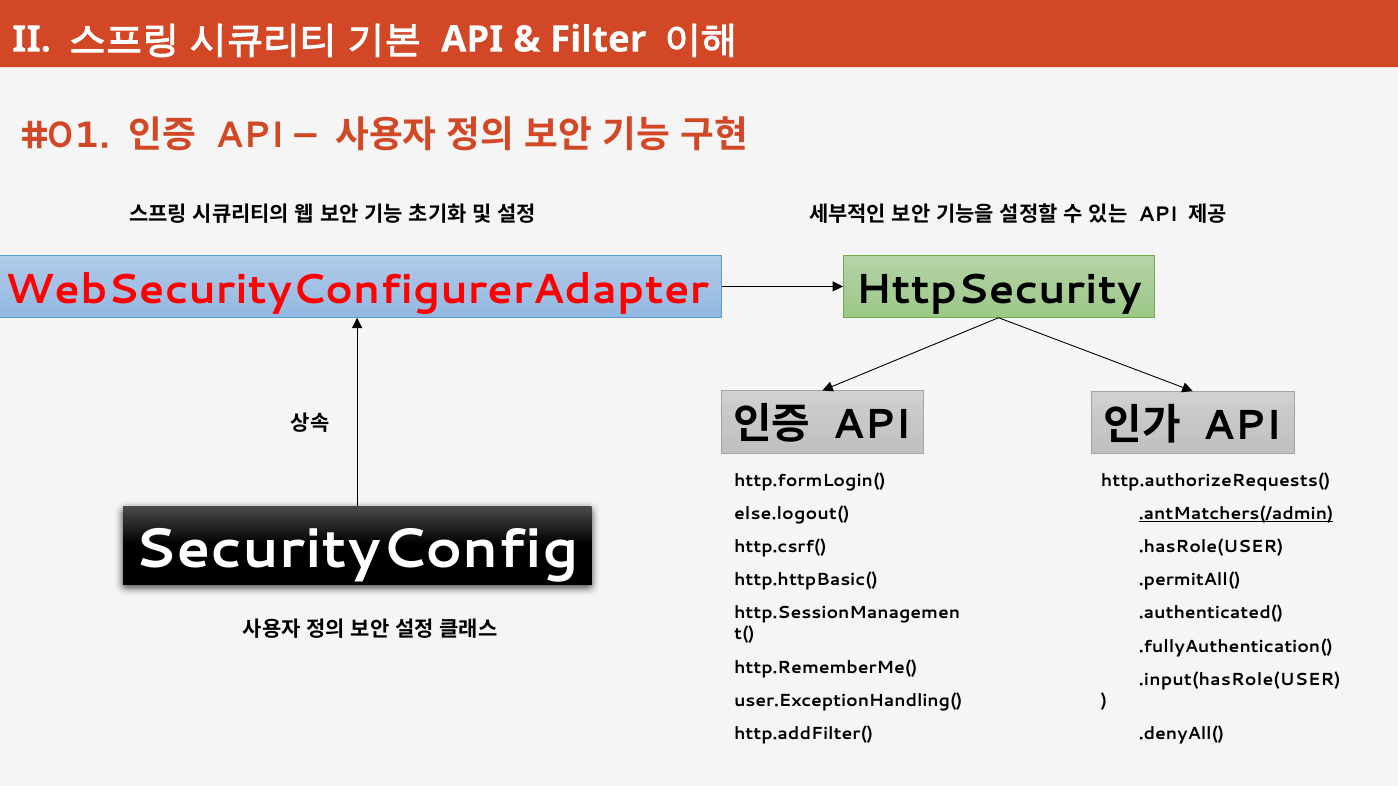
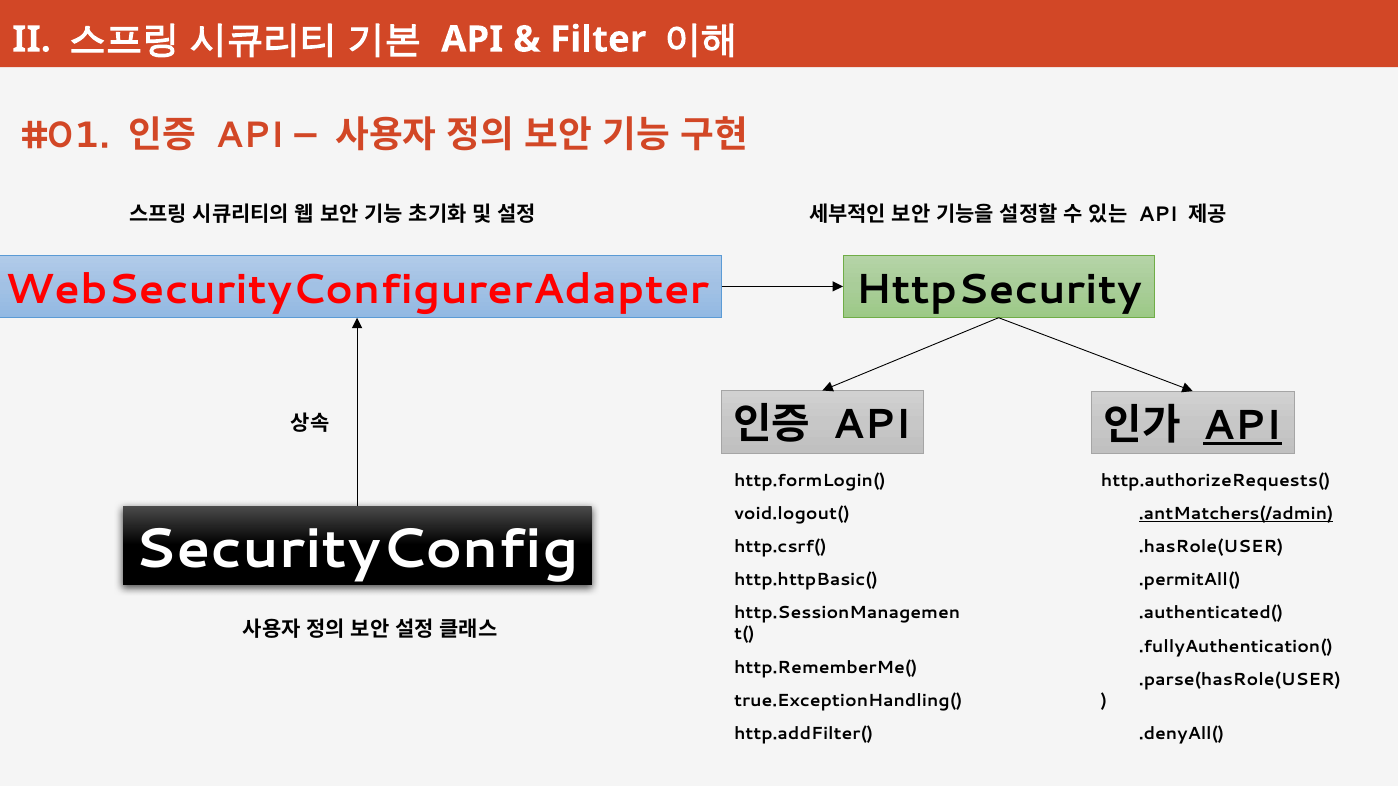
API underline: none -> present (1242, 426)
else.logout(: else.logout( -> void.logout( (792, 514)
.input(hasRole(USER: .input(hasRole(USER -> .parse(hasRole(USER (1240, 680)
user.ExceptionHandling(: user.ExceptionHandling( -> true.ExceptionHandling( (848, 701)
